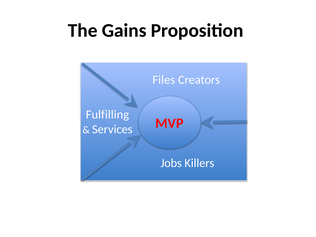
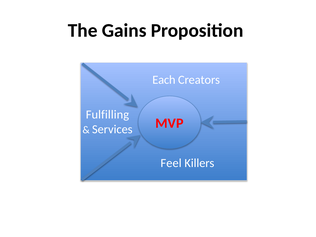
Files: Files -> Each (164, 80)
Jobs: Jobs -> Feel (171, 163)
